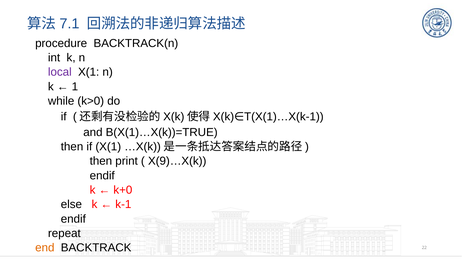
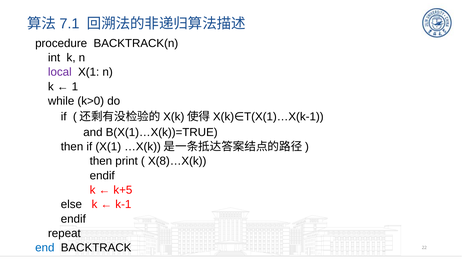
X(9)…X(k: X(9)…X(k -> X(8)…X(k (177, 161)
k+0: k+0 -> k+5 (123, 190)
end colour: orange -> blue (45, 248)
